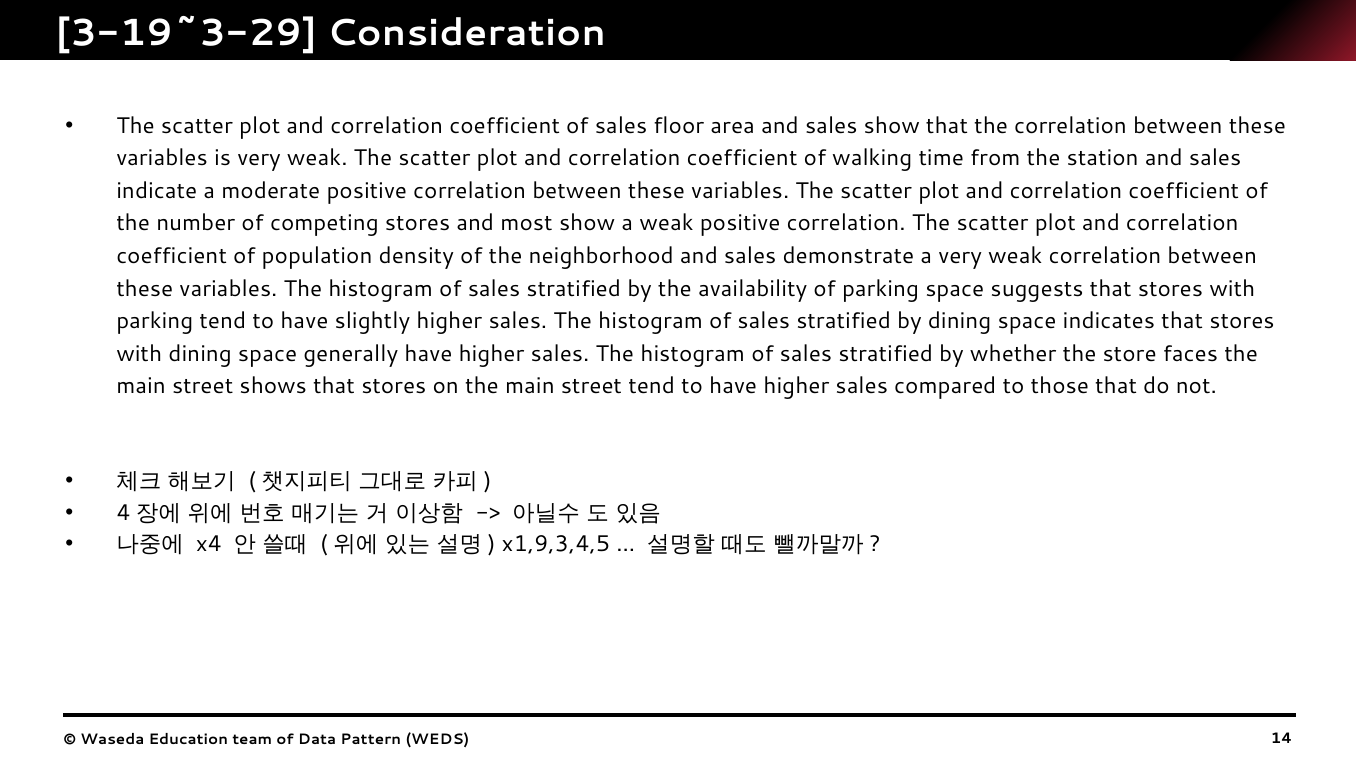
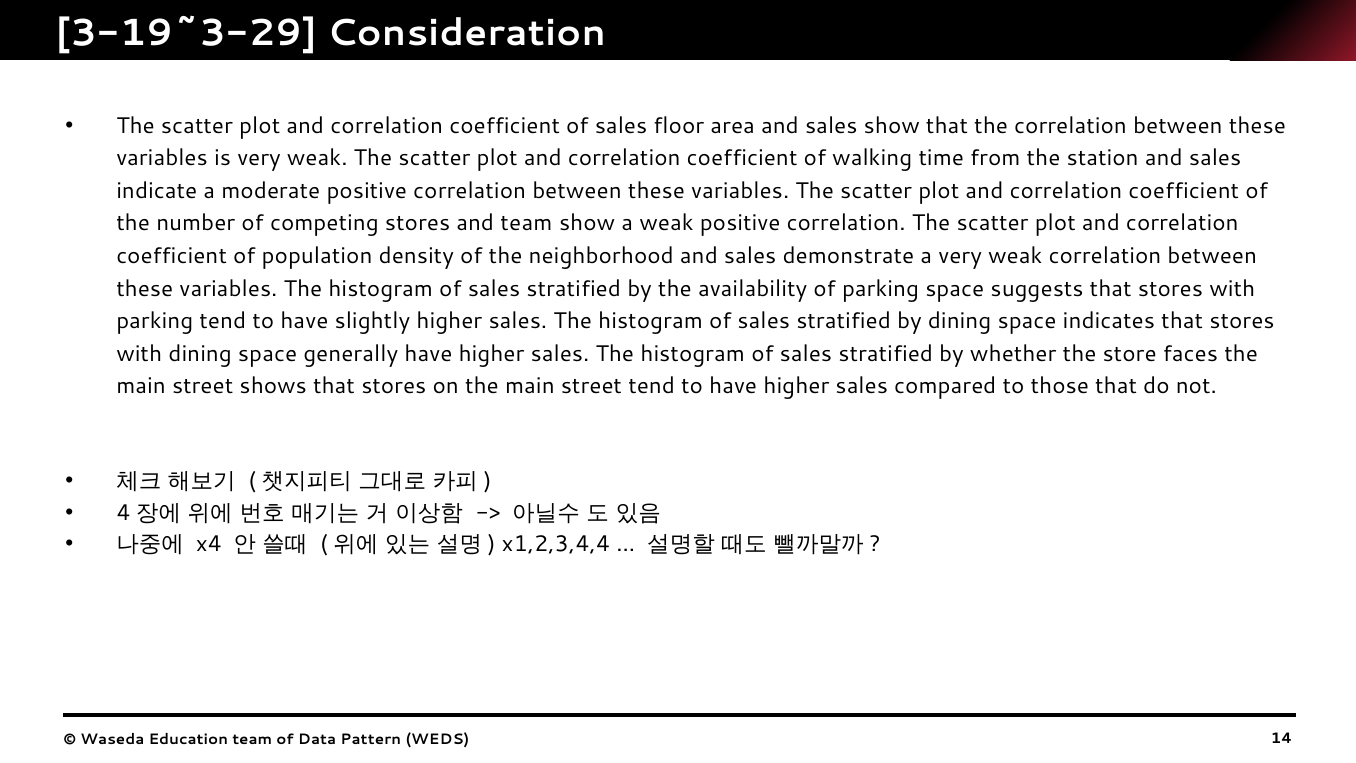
and most: most -> team (526, 223)
x1,9,3,4,5: x1,9,3,4,5 -> x1,2,3,4,4 (556, 544)
